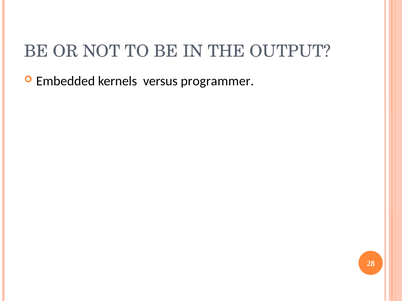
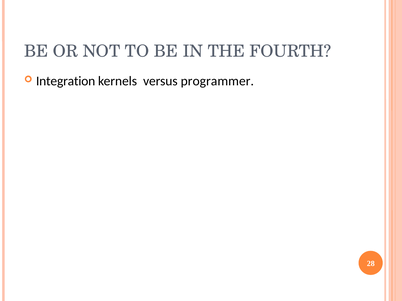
OUTPUT: OUTPUT -> FOURTH (290, 51)
Embedded: Embedded -> Integration (66, 81)
